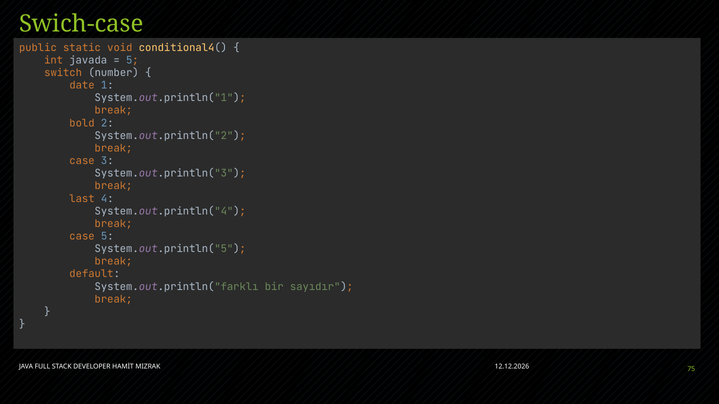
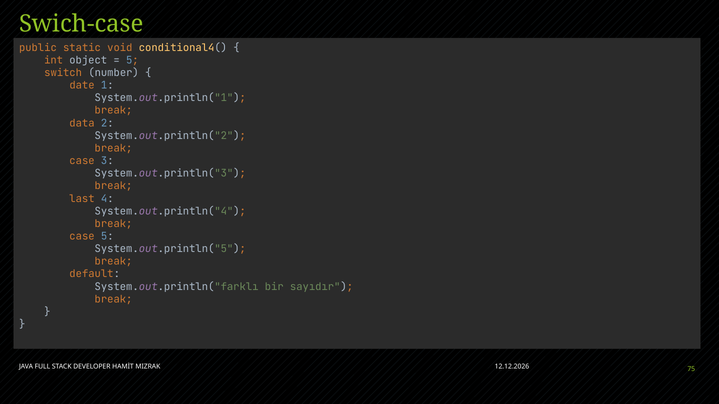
javada: javada -> object (88, 60)
bold: bold -> data (82, 123)
